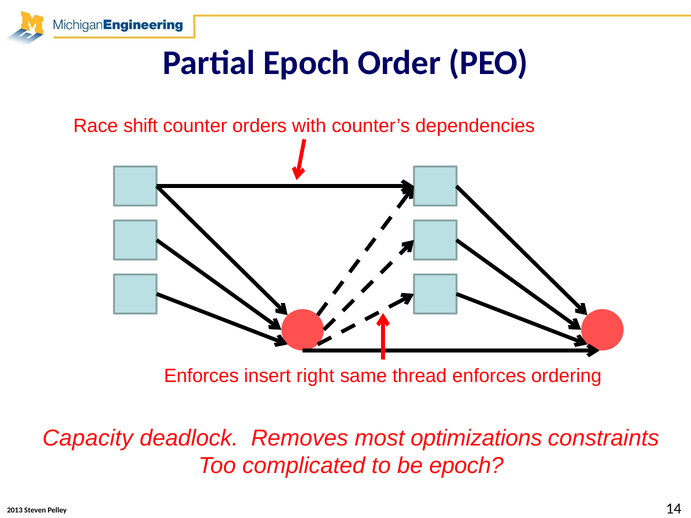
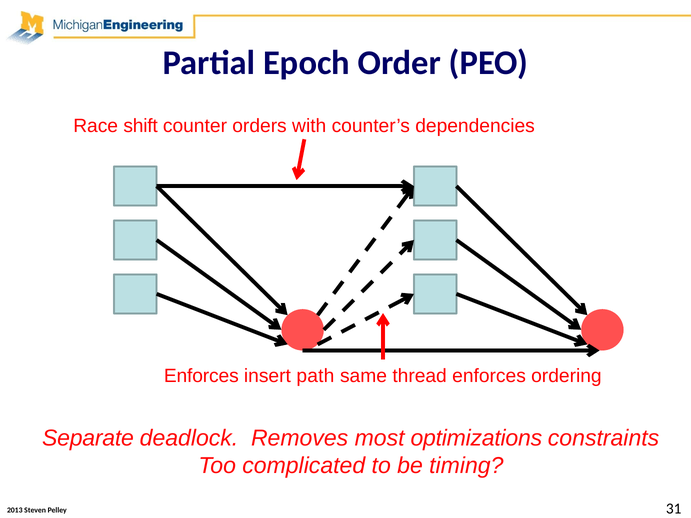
right: right -> path (315, 376)
Capacity: Capacity -> Separate (88, 438)
be epoch: epoch -> timing (466, 466)
14: 14 -> 31 (674, 509)
